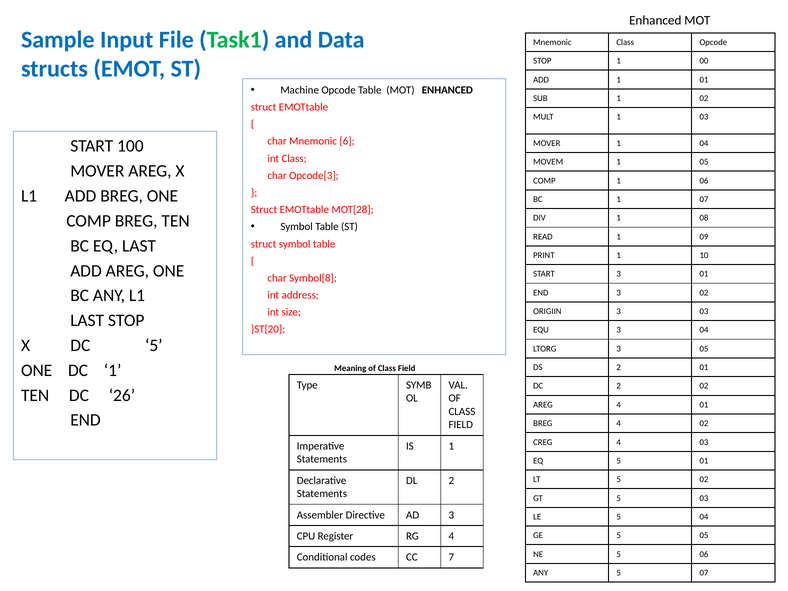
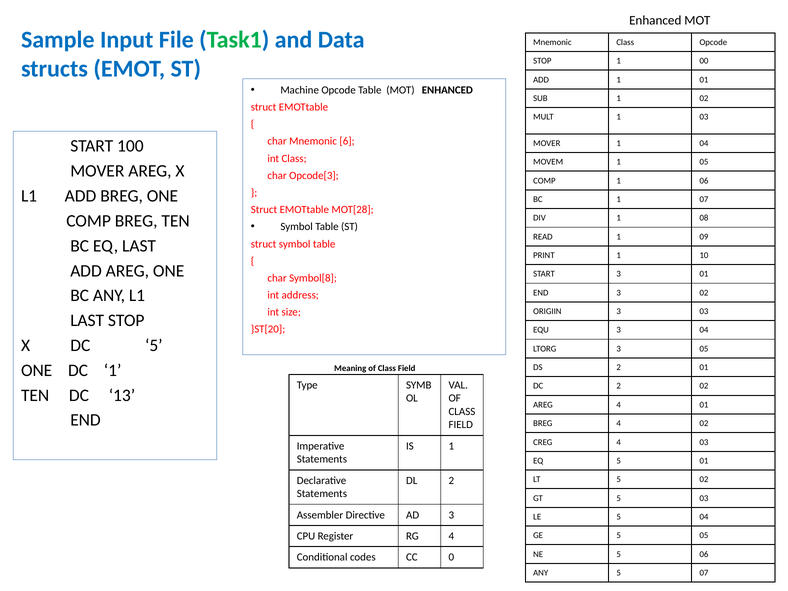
26: 26 -> 13 (122, 395)
7: 7 -> 0 (451, 557)
